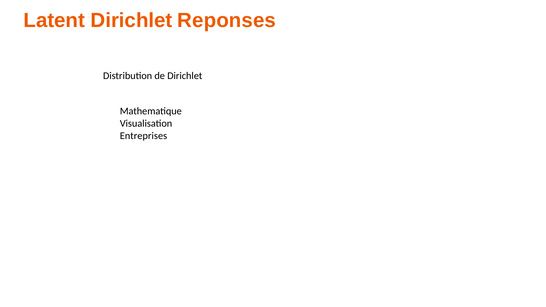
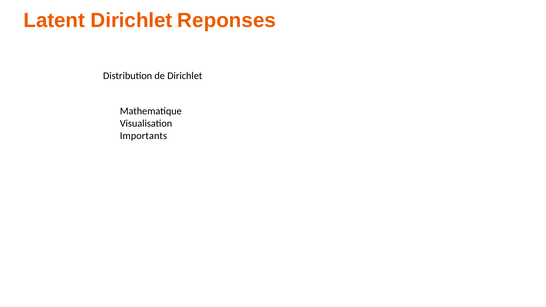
Entreprises: Entreprises -> Importants (143, 136)
